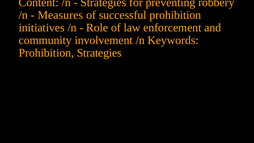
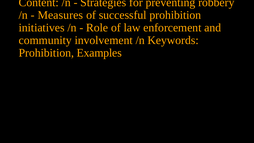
Prohibition Strategies: Strategies -> Examples (99, 53)
